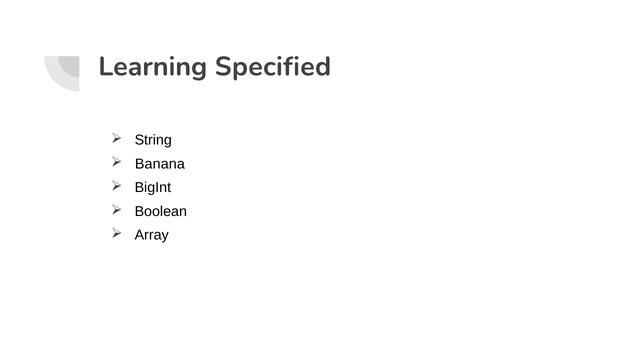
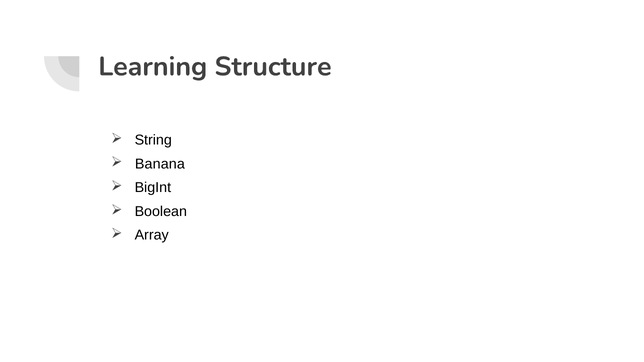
Specified: Specified -> Structure (273, 67)
